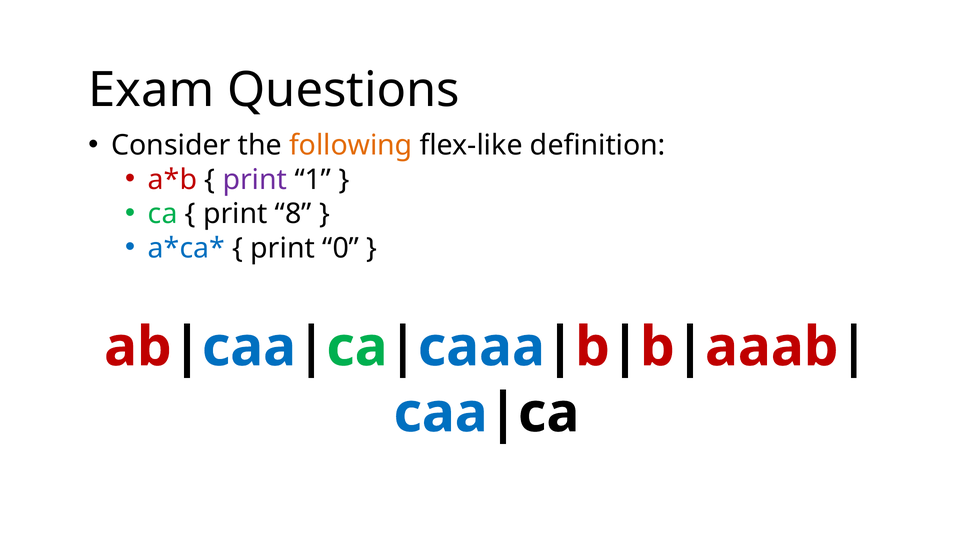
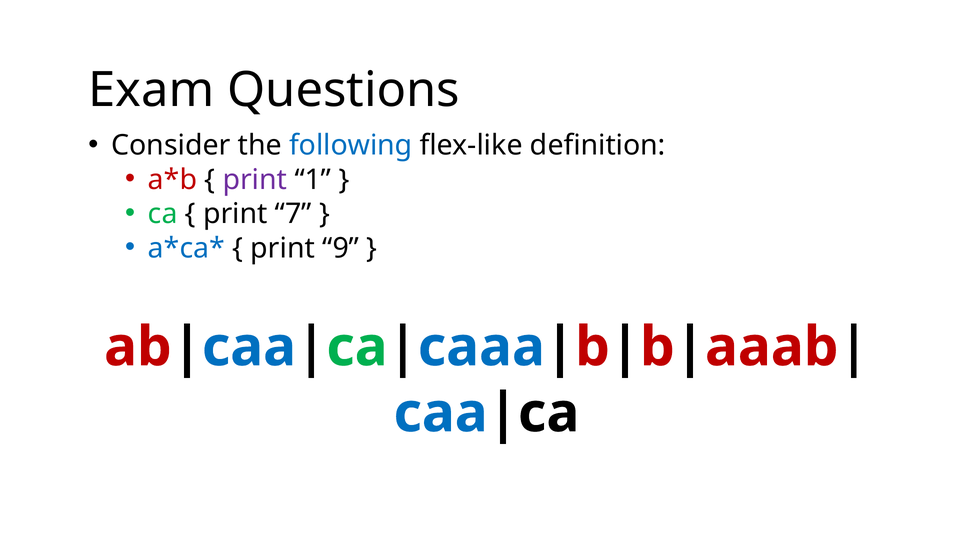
following colour: orange -> blue (351, 145)
8: 8 -> 7 (293, 214)
0: 0 -> 9 (341, 248)
